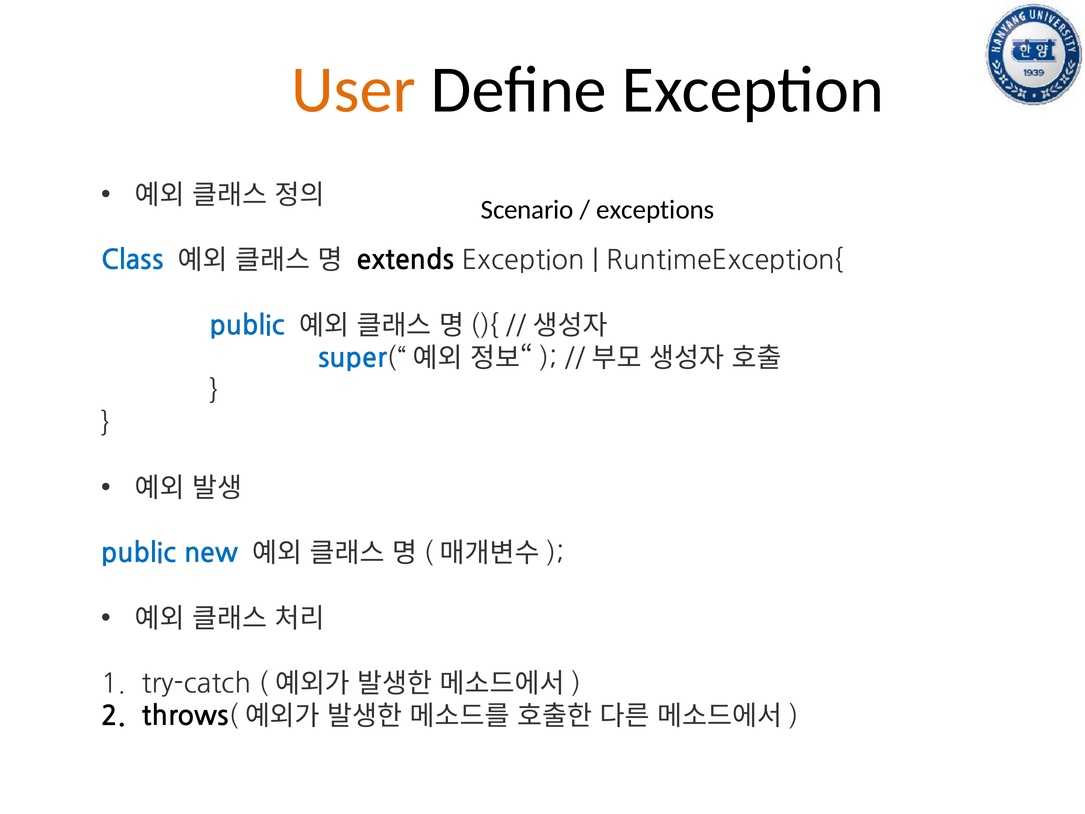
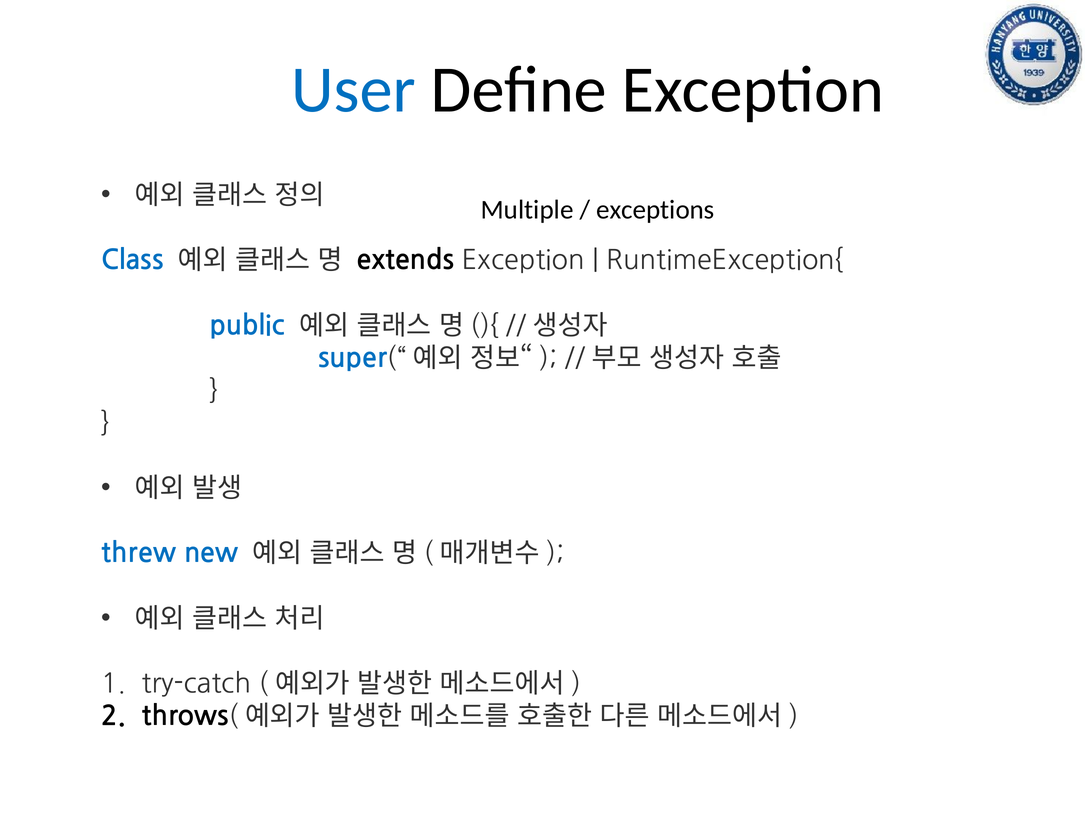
User colour: orange -> blue (354, 90)
Scenario: Scenario -> Multiple (527, 210)
public: public -> threw (139, 553)
